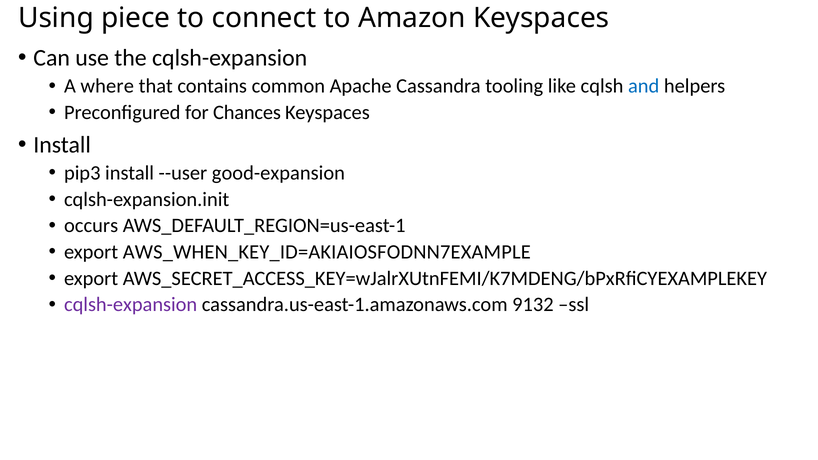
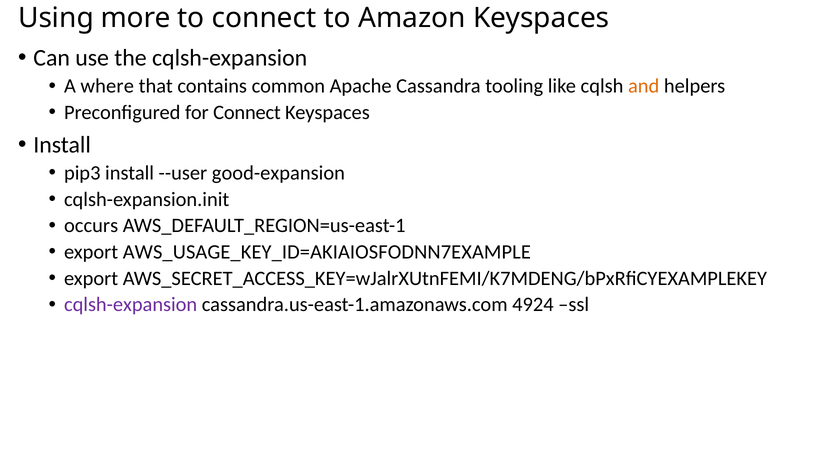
piece: piece -> more (136, 18)
and colour: blue -> orange (644, 86)
for Chances: Chances -> Connect (247, 112)
AWS_WHEN_KEY_ID=AKIAIOSFODNN7EXAMPLE: AWS_WHEN_KEY_ID=AKIAIOSFODNN7EXAMPLE -> AWS_USAGE_KEY_ID=AKIAIOSFODNN7EXAMPLE (327, 252)
9132: 9132 -> 4924 (533, 305)
